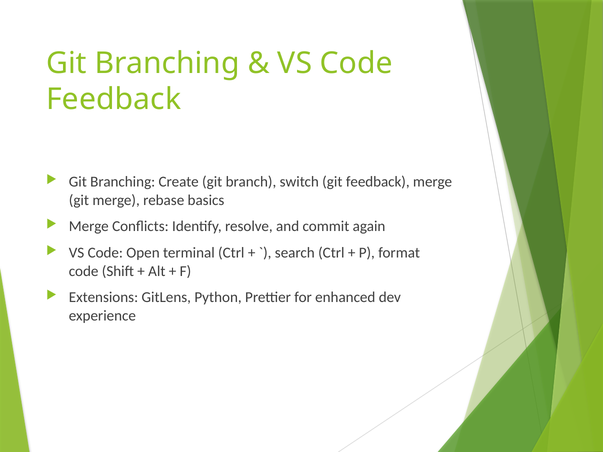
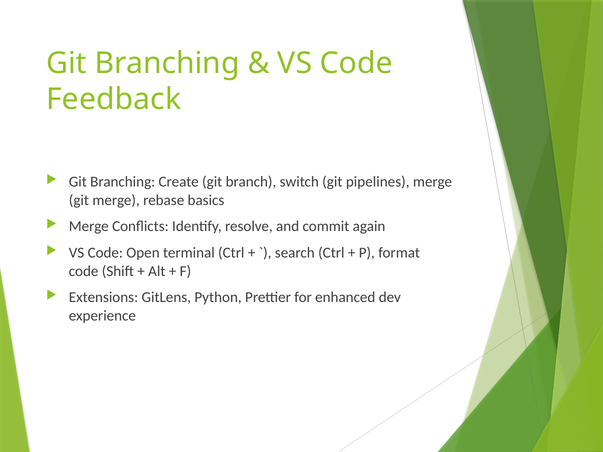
git feedback: feedback -> pipelines (378, 182)
